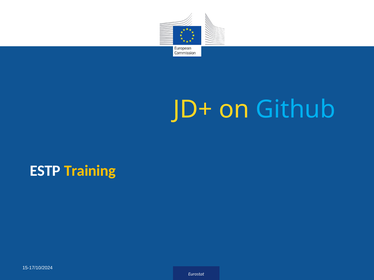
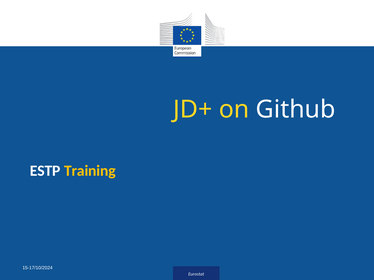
Github colour: light blue -> white (296, 110)
